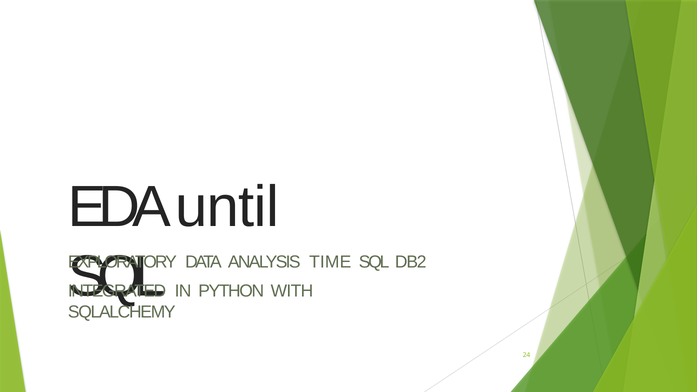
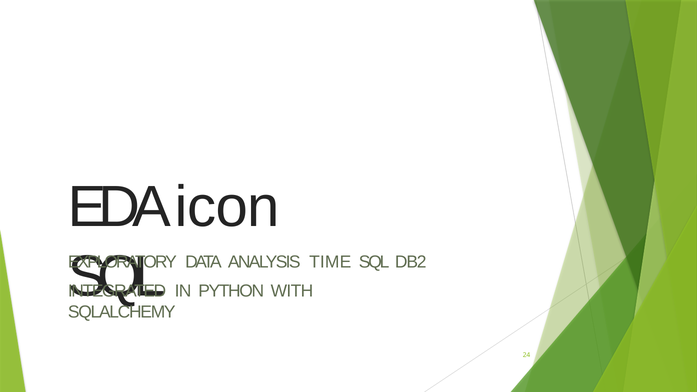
until: until -> icon (227, 207)
